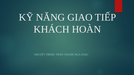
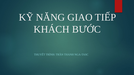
HOÀN: HOÀN -> BƯỚC (86, 29)
